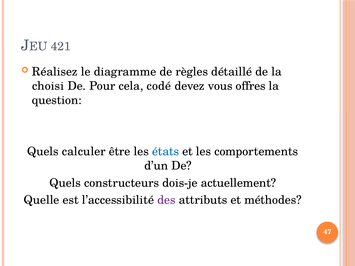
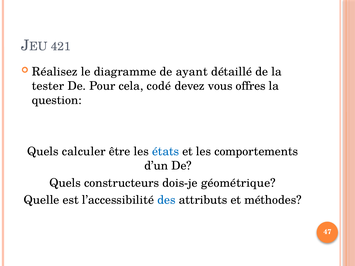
règles: règles -> ayant (192, 72)
choisi: choisi -> tester (48, 86)
actuellement: actuellement -> géométrique (238, 183)
des colour: purple -> blue (166, 200)
